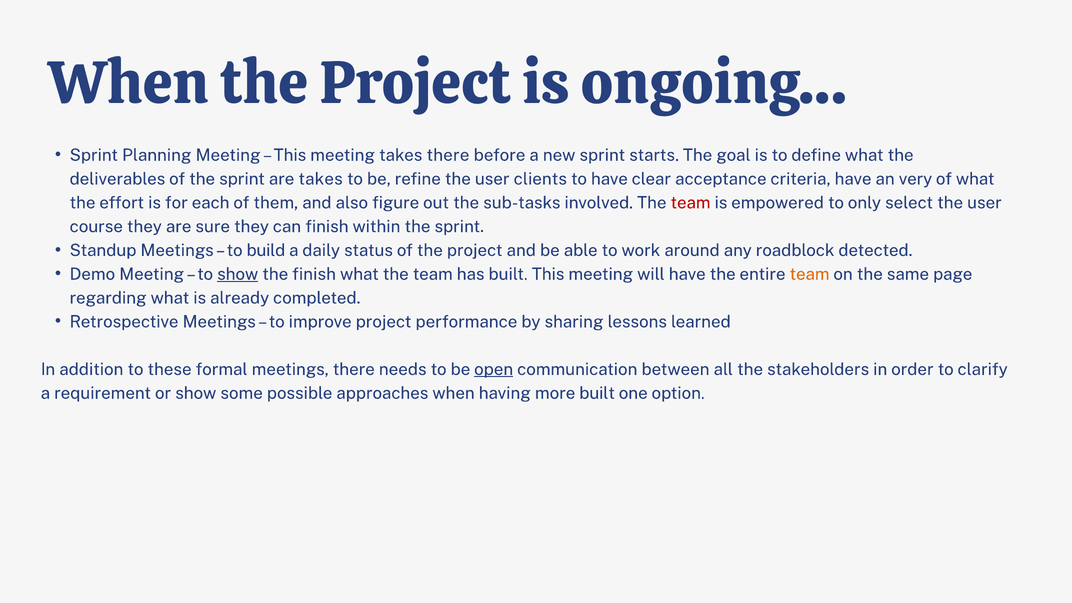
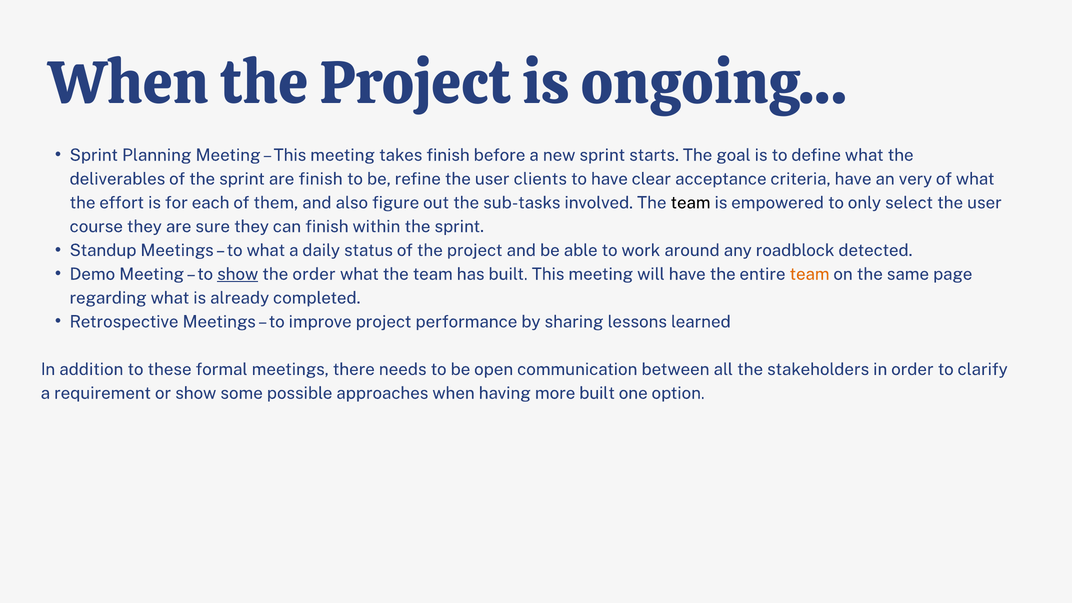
takes there: there -> finish (448, 155)
are takes: takes -> finish (321, 179)
team colour: red -> black (690, 203)
to build: build -> what (266, 250)
the finish: finish -> order (314, 274)
open underline: present -> none (494, 369)
